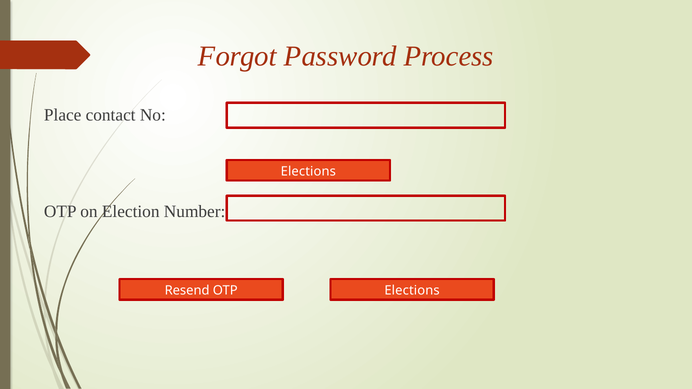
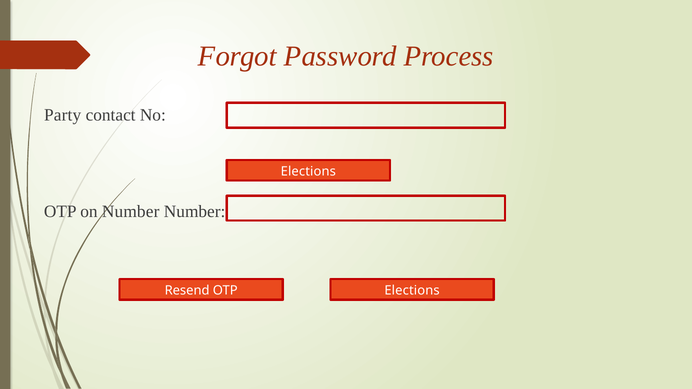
Place: Place -> Party (63, 115)
on Election: Election -> Number (131, 212)
